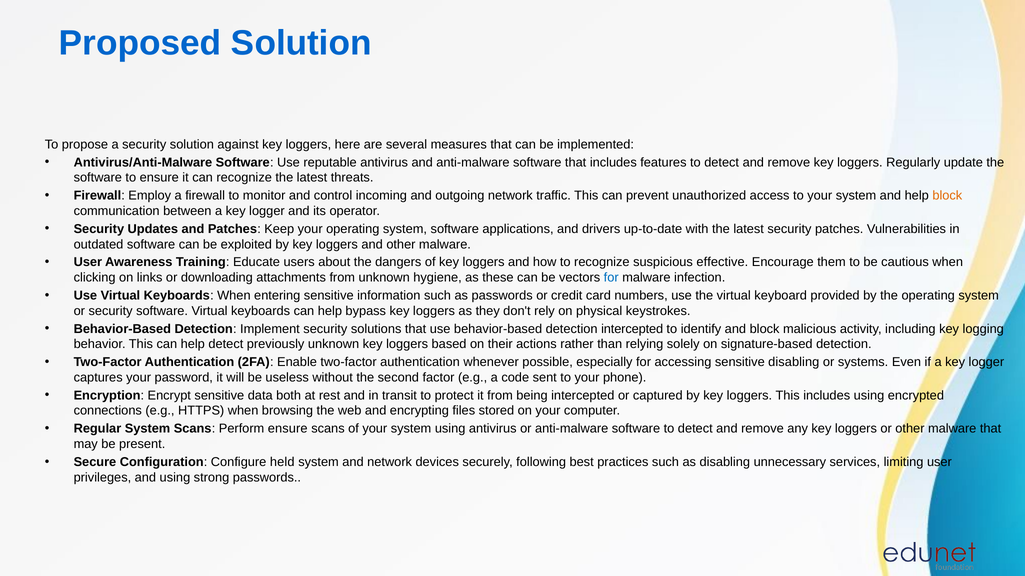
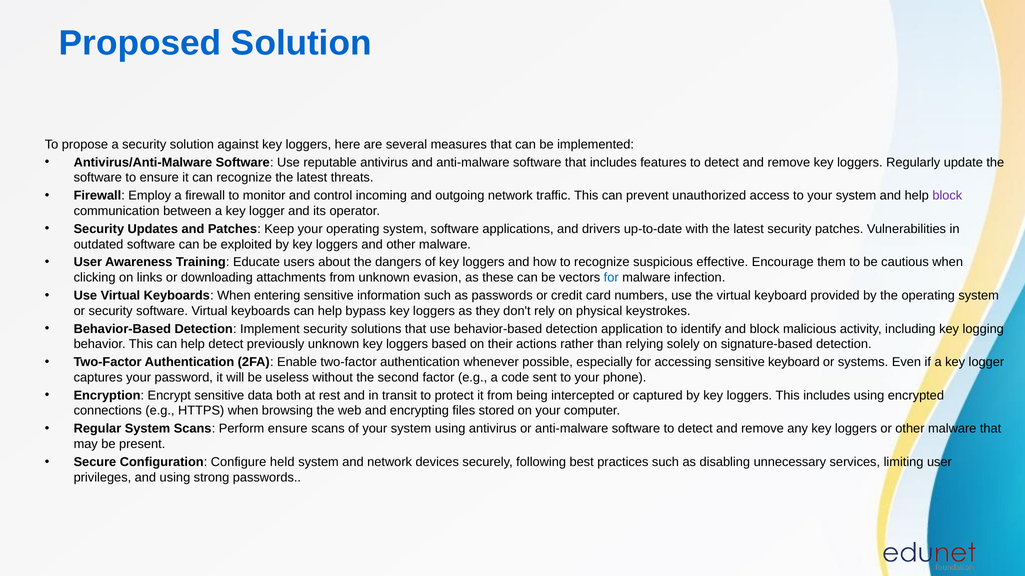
block colour: orange -> purple (947, 196)
hygiene: hygiene -> evasion (437, 278)
detection intercepted: intercepted -> application (632, 329)
sensitive disabling: disabling -> keyboard (794, 362)
